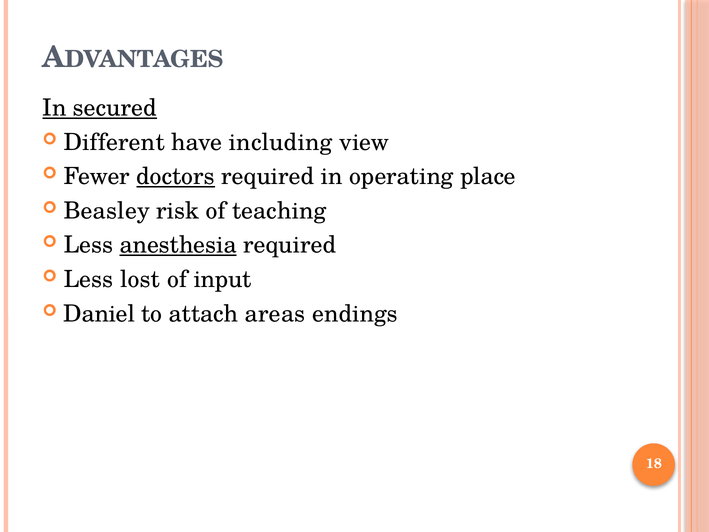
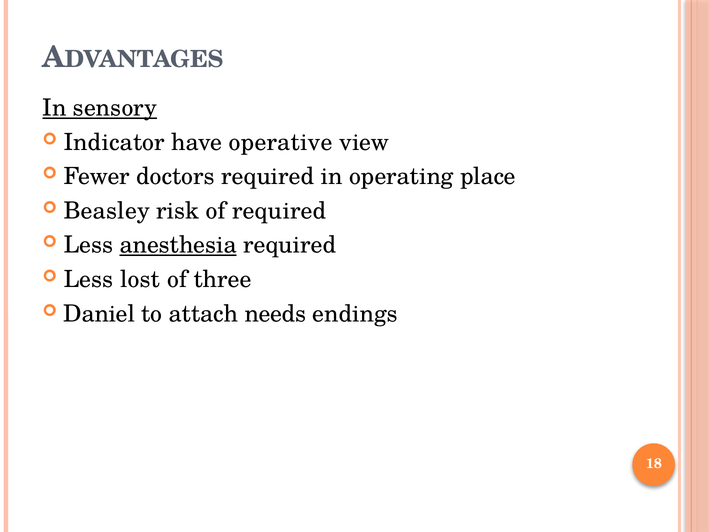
secured: secured -> sensory (115, 108)
Different: Different -> Indicator (114, 142)
including: including -> operative (281, 142)
doctors underline: present -> none (176, 177)
of teaching: teaching -> required (279, 211)
input: input -> three (222, 279)
areas: areas -> needs (275, 314)
